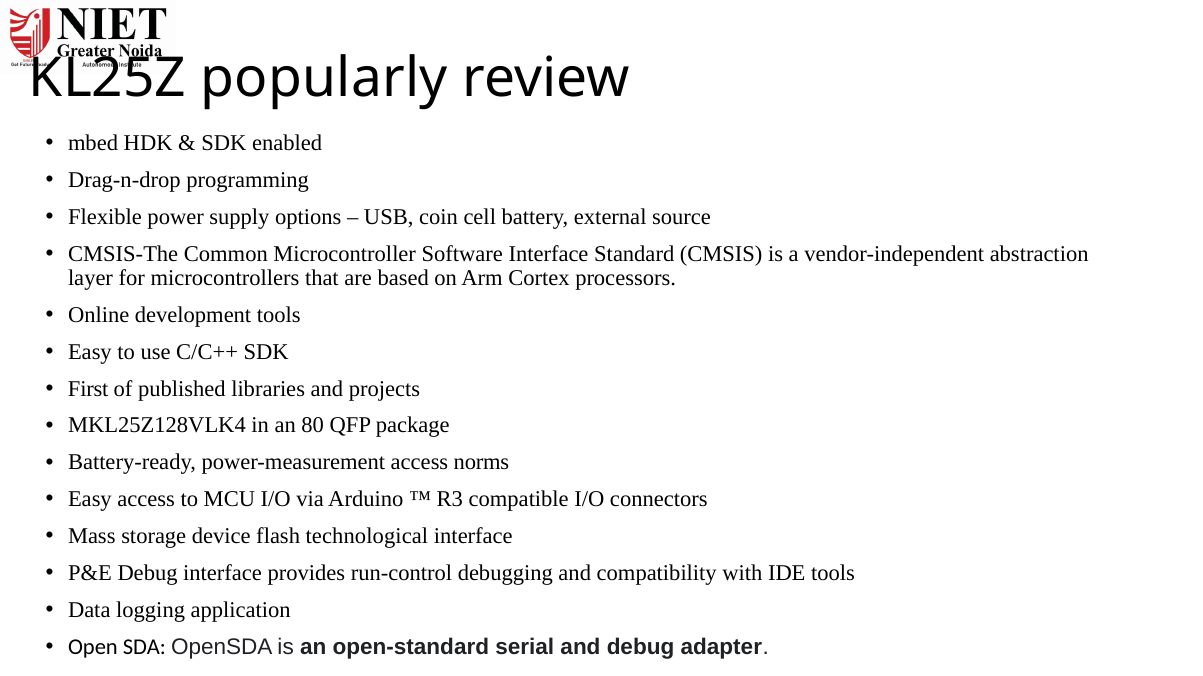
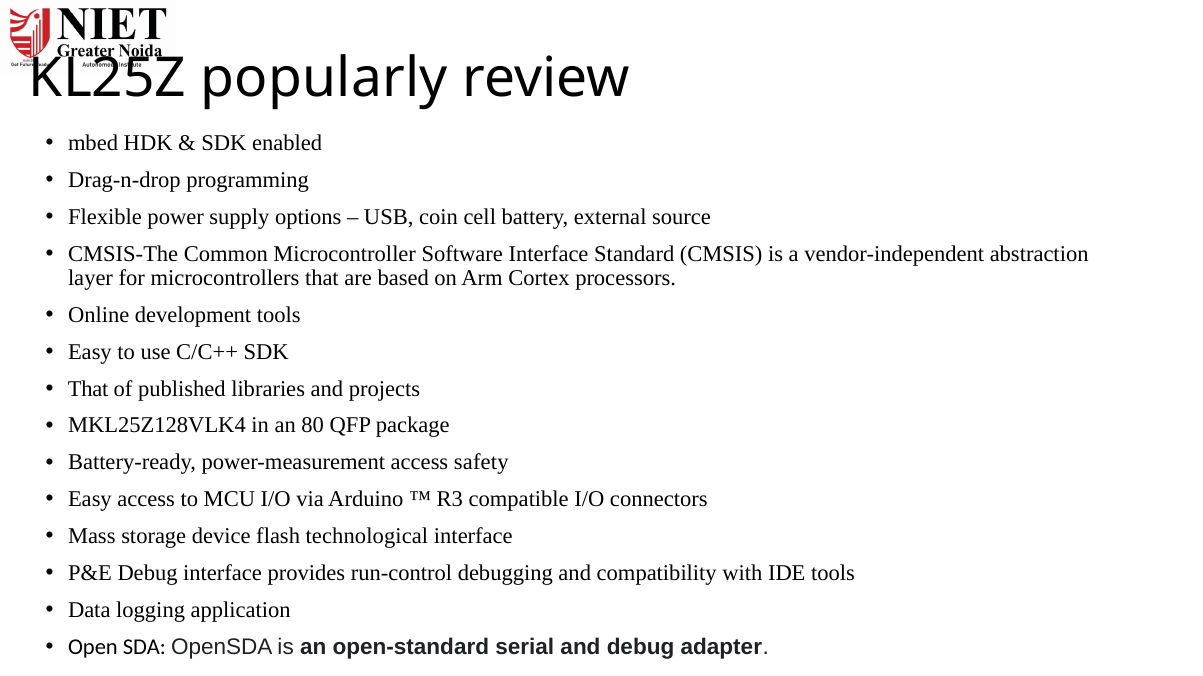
First: First -> That (88, 389)
norms: norms -> safety (481, 463)
